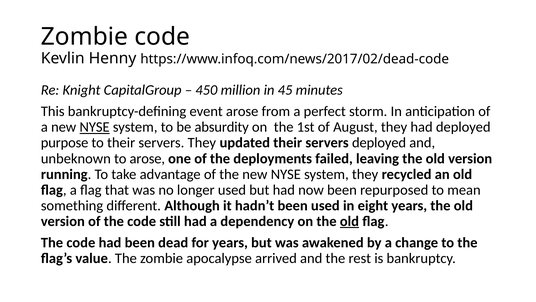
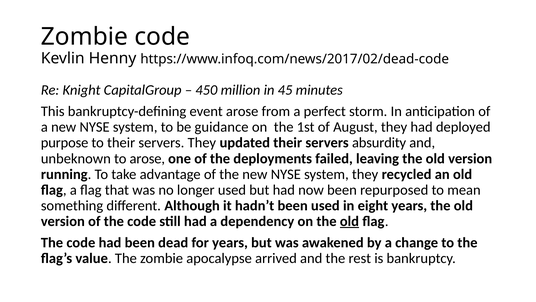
NYSE underline: present -> none (95, 127)
absurdity: absurdity -> guidance (222, 127)
servers deployed: deployed -> absurdity (379, 143)
